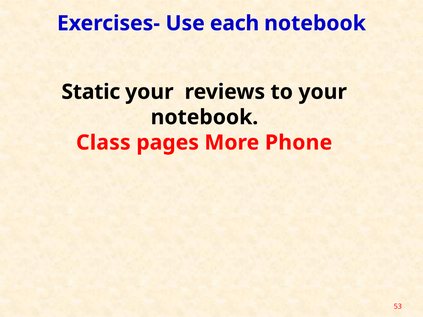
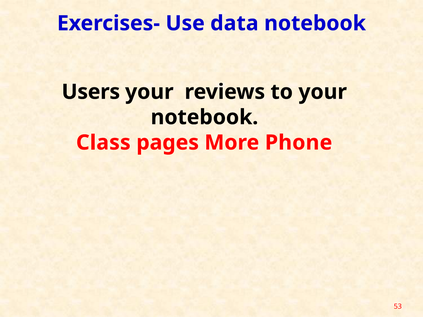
each: each -> data (234, 23)
Static: Static -> Users (91, 92)
